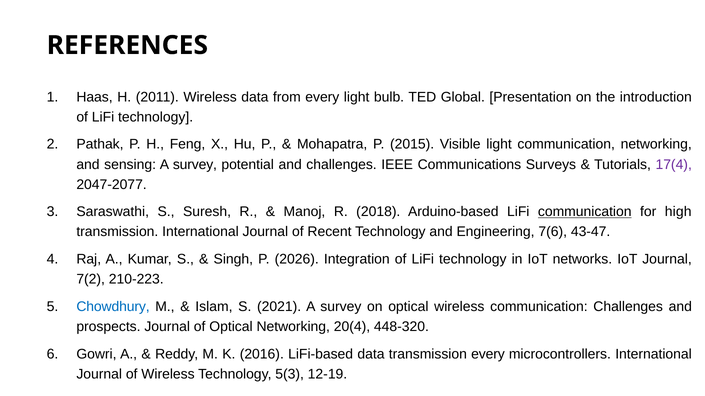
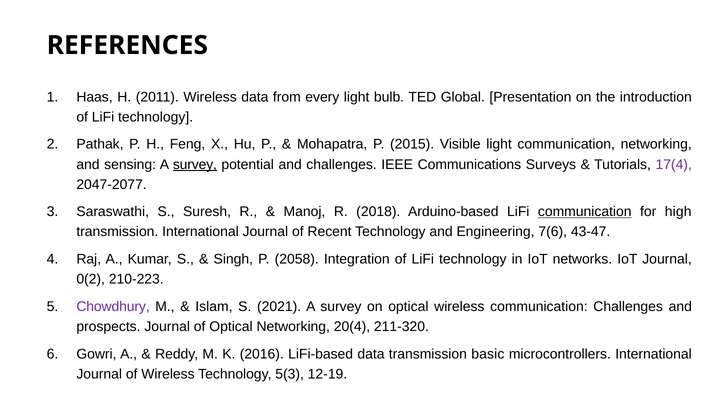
survey underline: none -> present (195, 165)
2026: 2026 -> 2058 (297, 260)
7(2: 7(2 -> 0(2 (91, 280)
Chowdhury colour: blue -> purple (113, 307)
448-320: 448-320 -> 211-320 (401, 327)
transmission every: every -> basic (488, 355)
